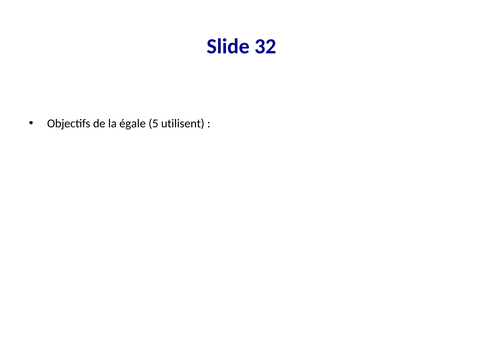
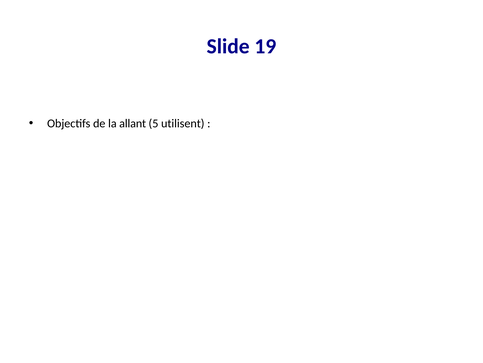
32: 32 -> 19 (265, 46)
égale: égale -> allant (133, 123)
